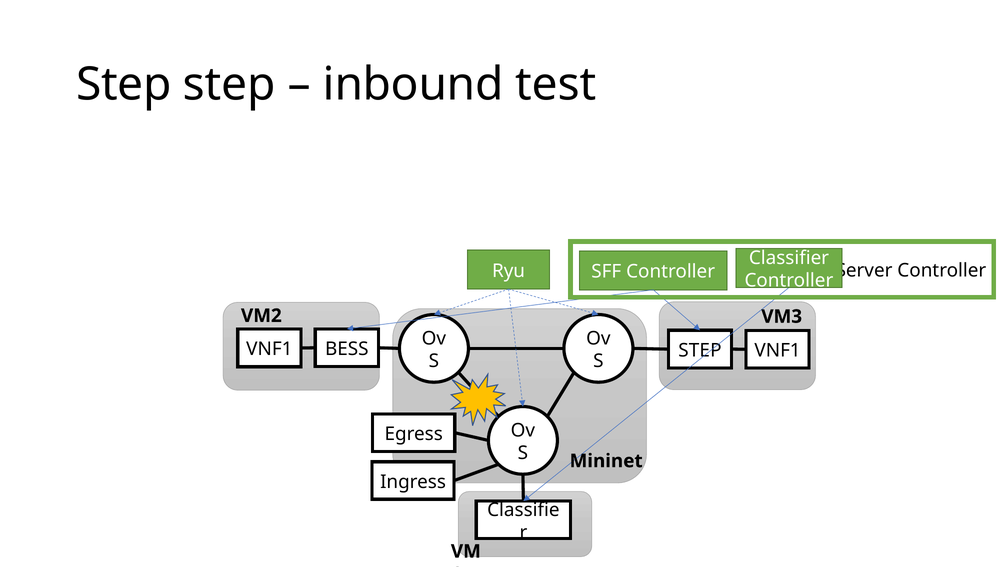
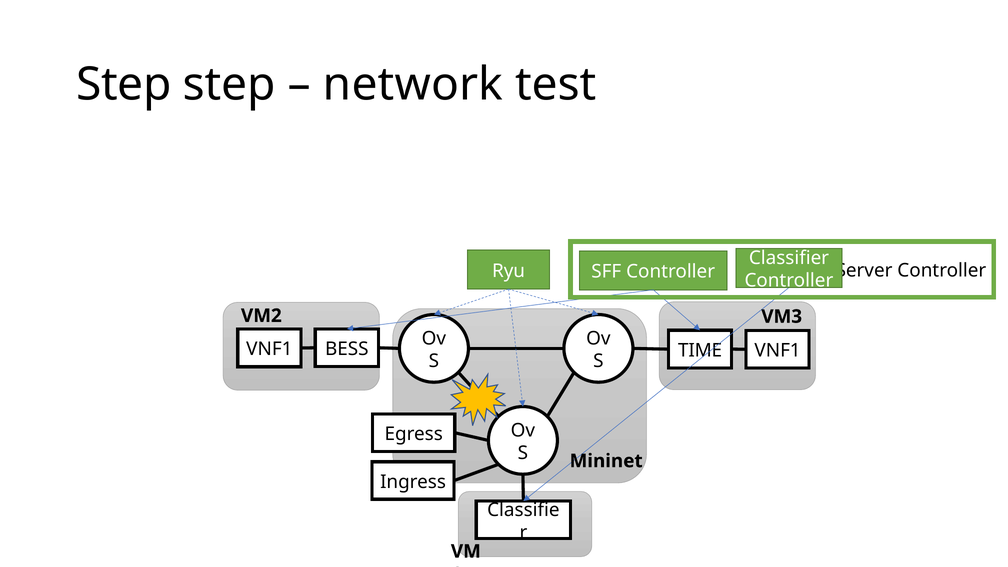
inbound: inbound -> network (413, 85)
BESS STEP: STEP -> TIME (700, 350)
